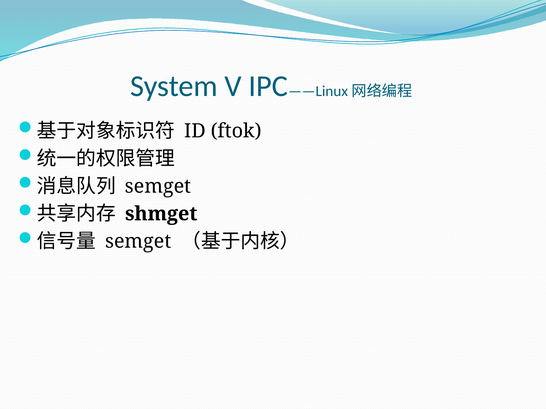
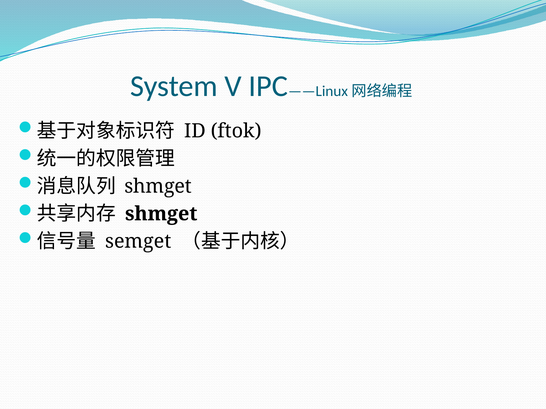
semget: semget -> shmget (158, 186)
